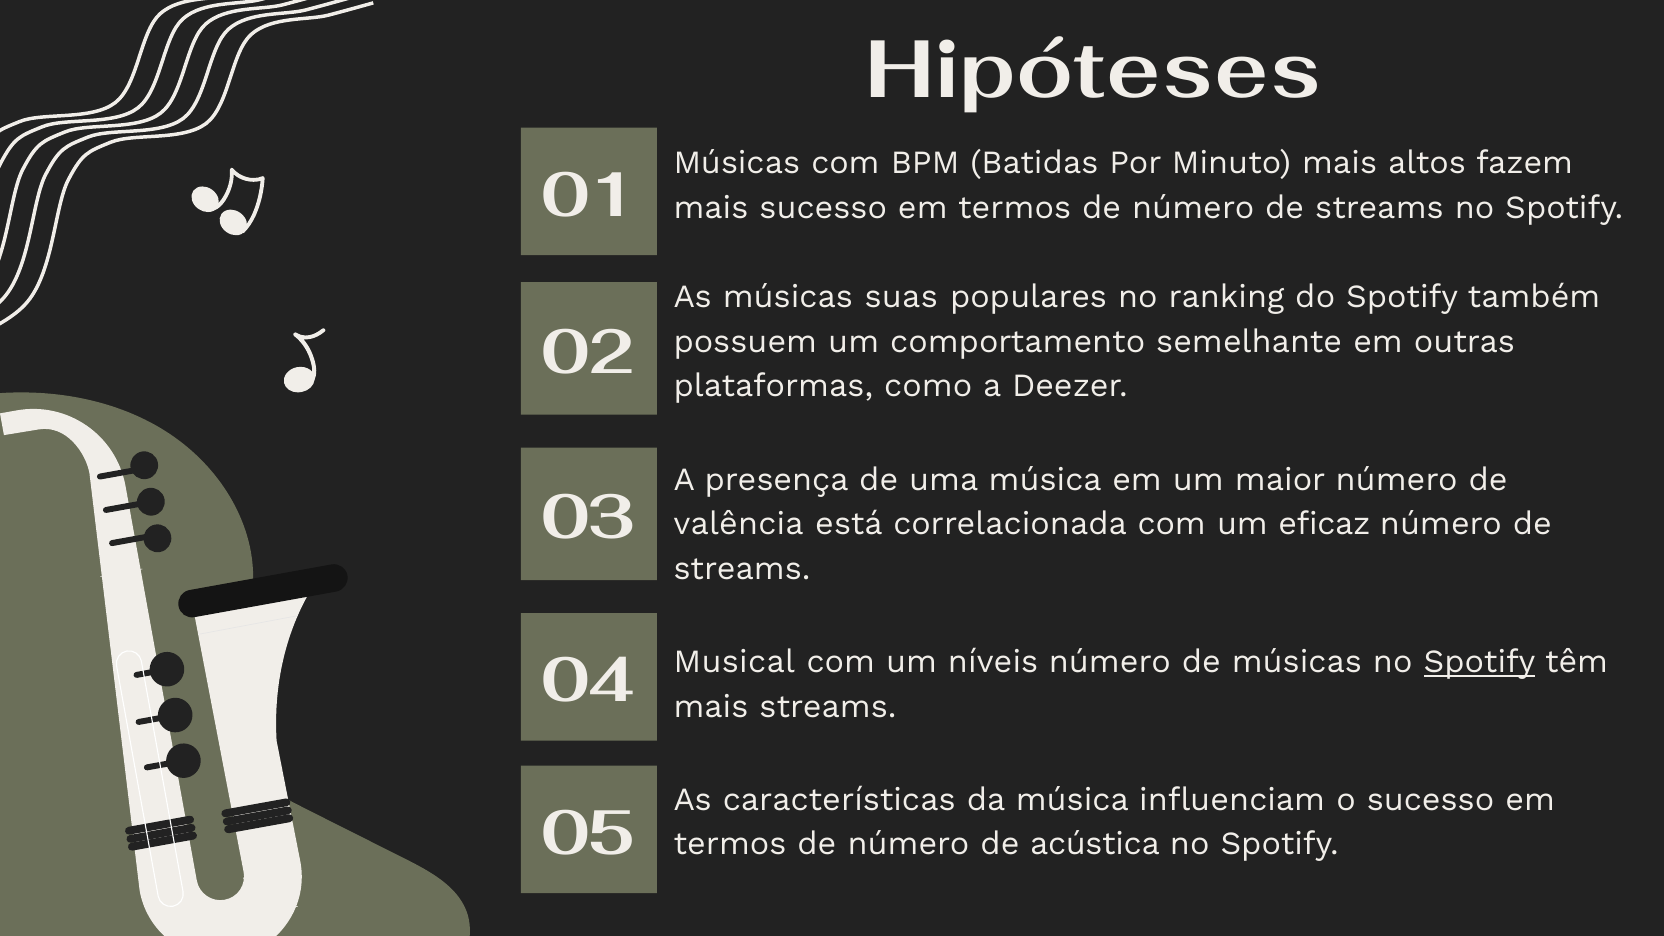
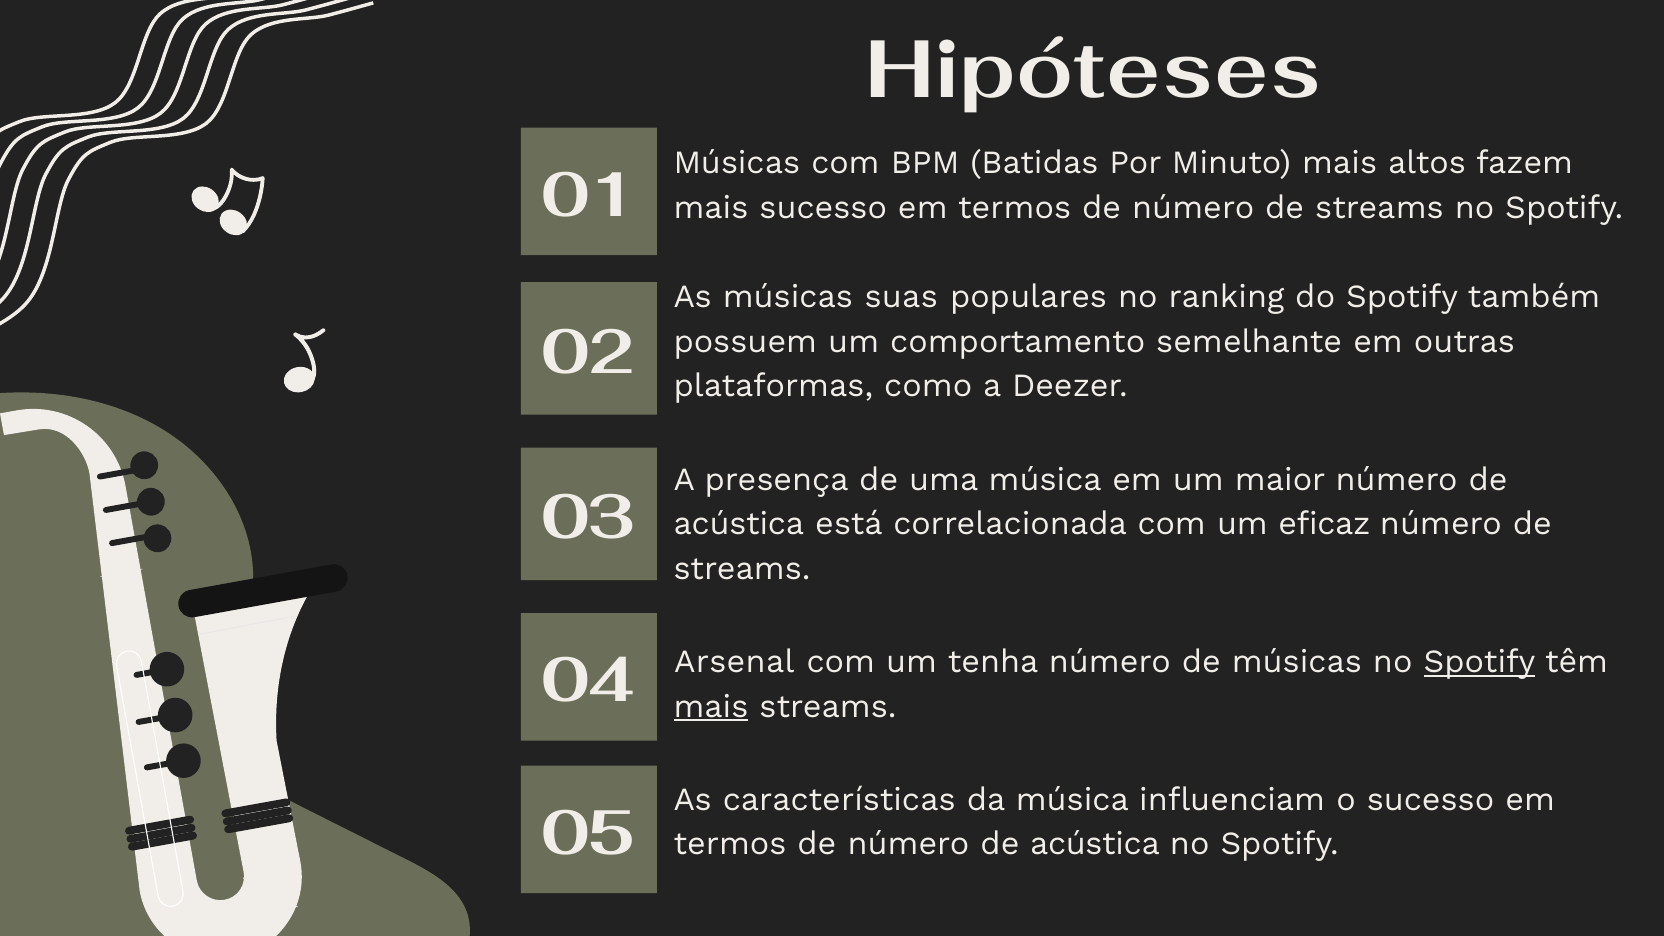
valência: valência -> acústica (739, 524)
Musical: Musical -> Arsenal (734, 662)
níveis: níveis -> tenha (993, 662)
mais underline: none -> present (711, 706)
